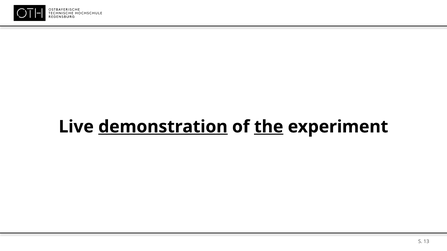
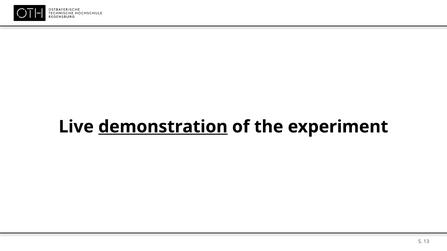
the underline: present -> none (269, 127)
